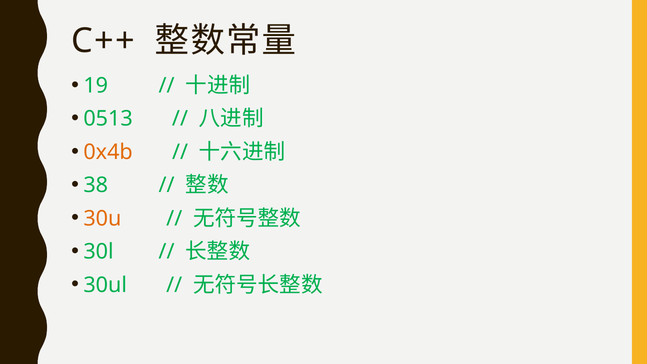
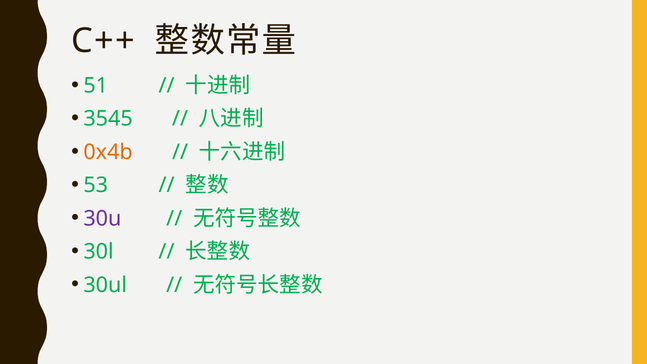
19: 19 -> 51 (96, 86)
0513: 0513 -> 3545 (108, 119)
38: 38 -> 53 (96, 185)
30u colour: orange -> purple (102, 218)
